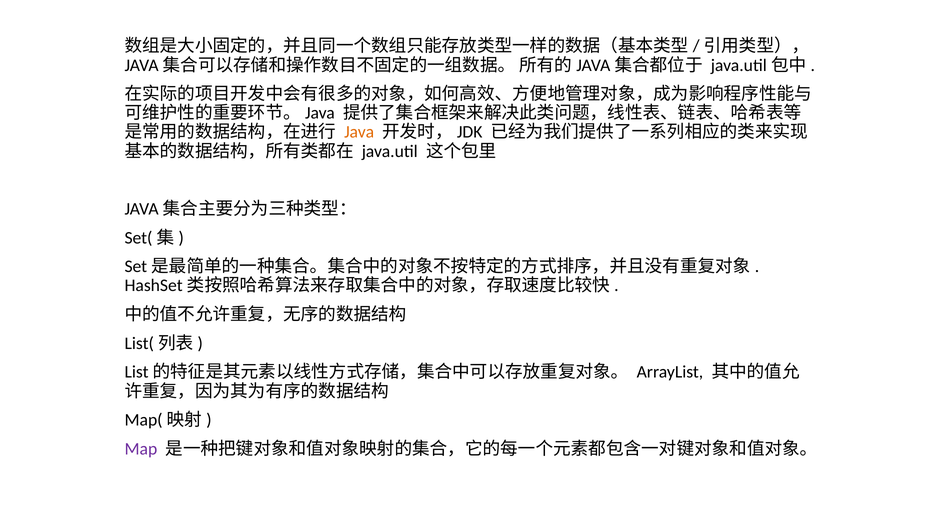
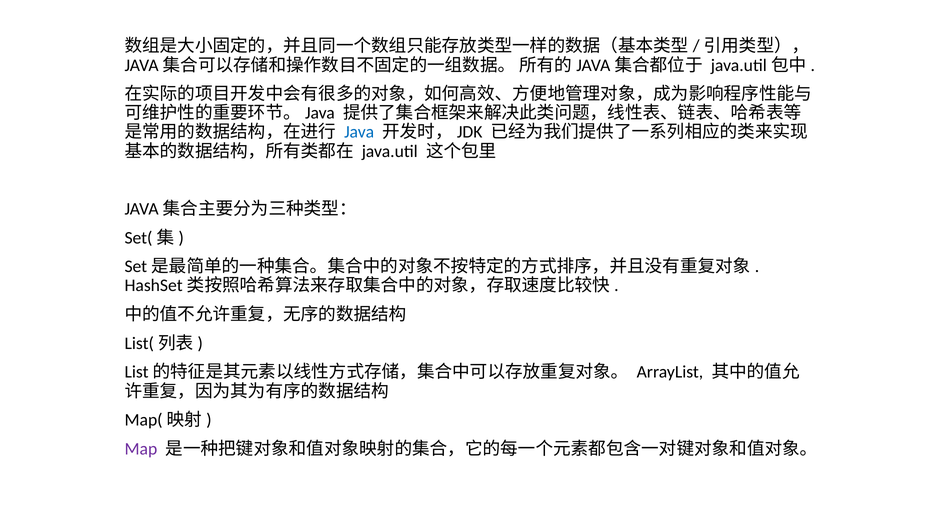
Java colour: orange -> blue (359, 132)
